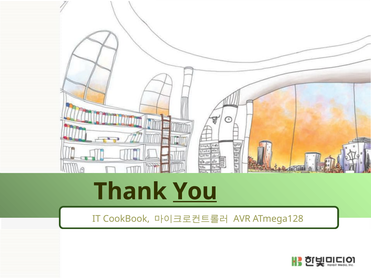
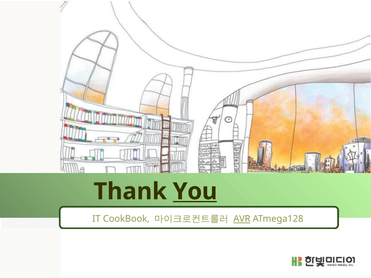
AVR underline: none -> present (242, 219)
